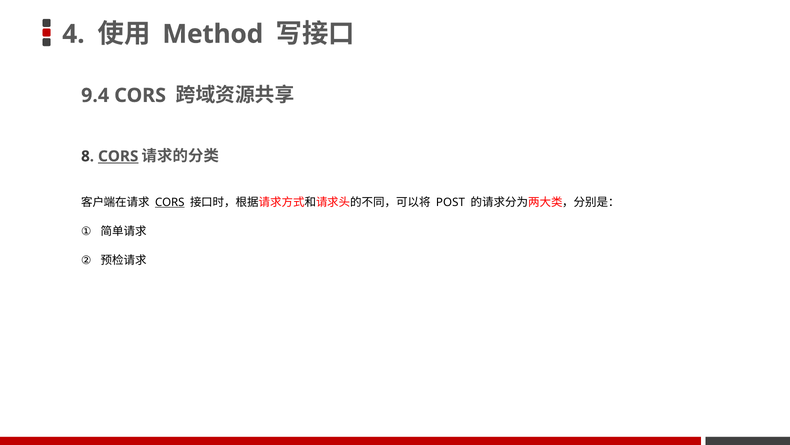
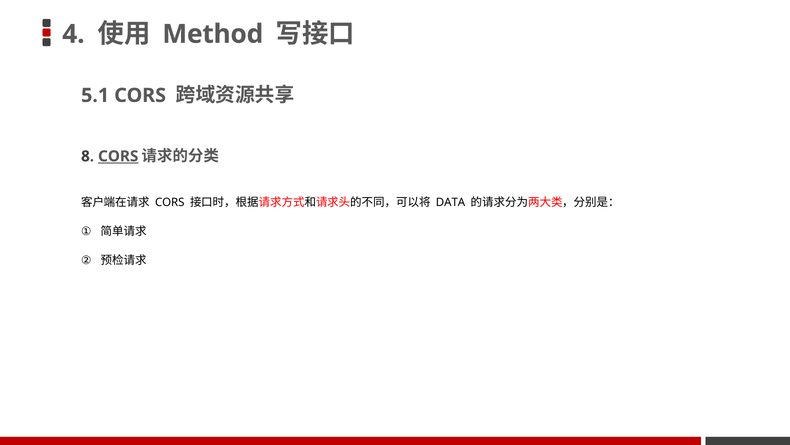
9.4: 9.4 -> 5.1 (95, 95)
CORS underline: present -> none (170, 202)
POST: POST -> DATA (451, 202)
